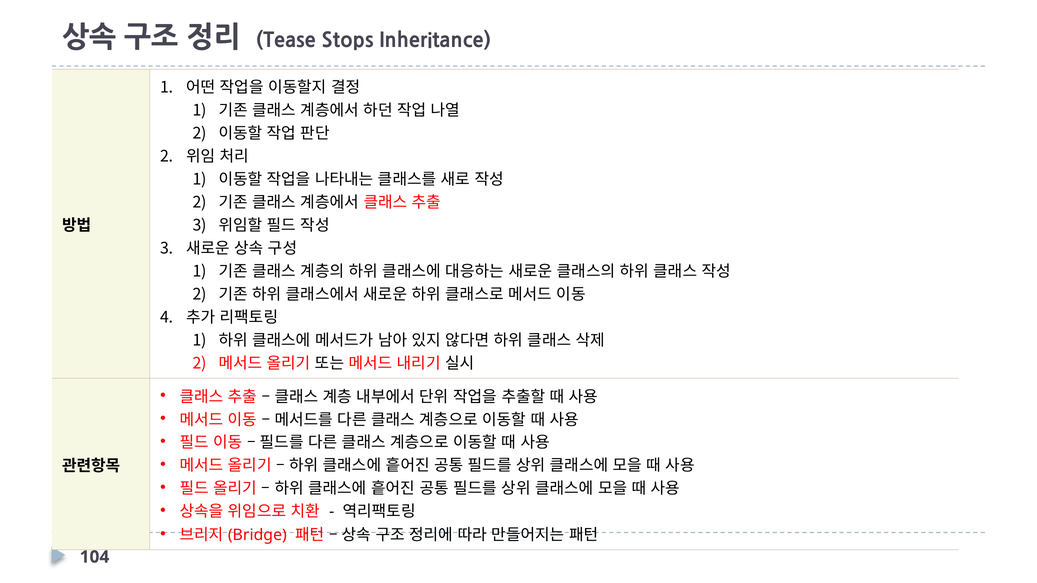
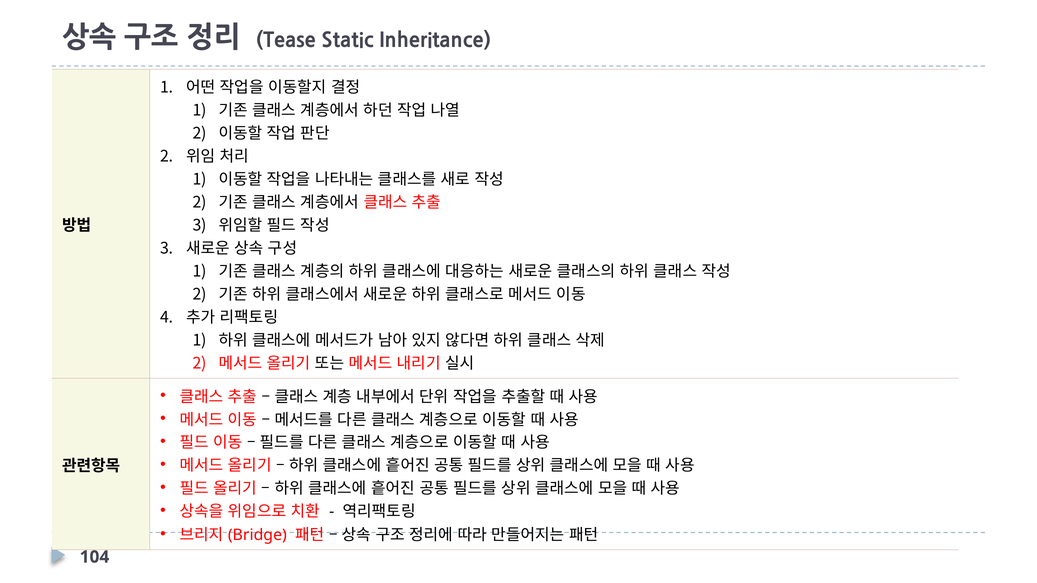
Stops: Stops -> Static (348, 41)
